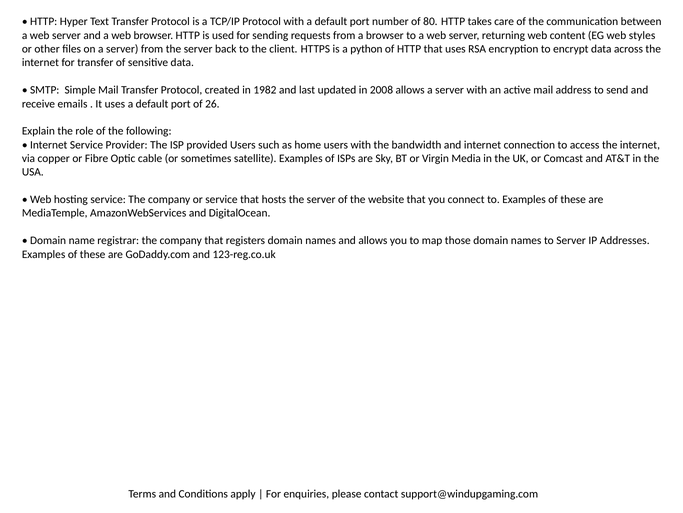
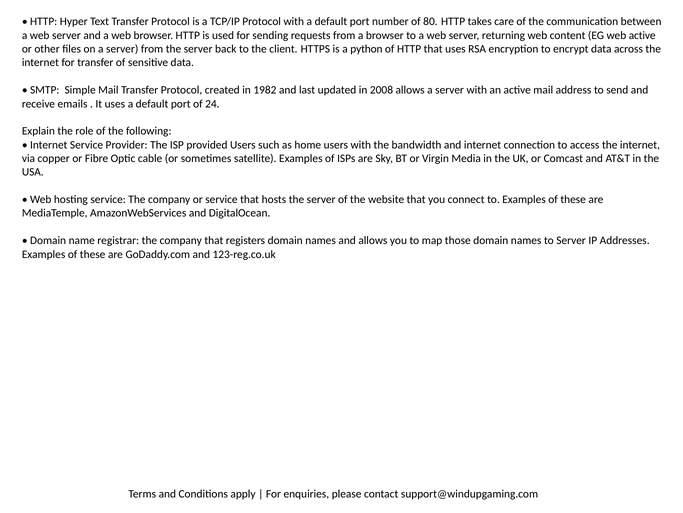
web styles: styles -> active (642, 35)
26: 26 -> 24 (212, 104)
